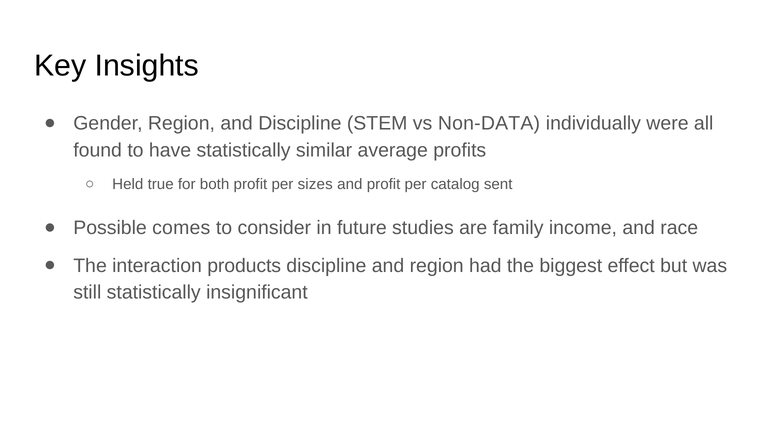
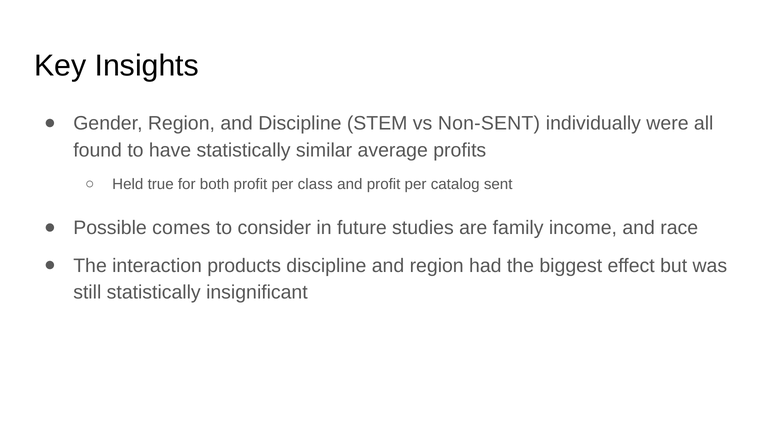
Non-DATA: Non-DATA -> Non-SENT (489, 124)
sizes: sizes -> class (315, 184)
